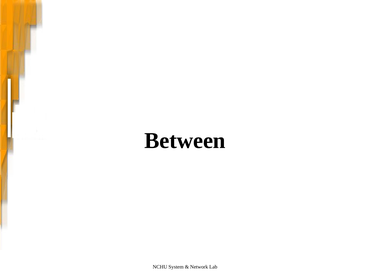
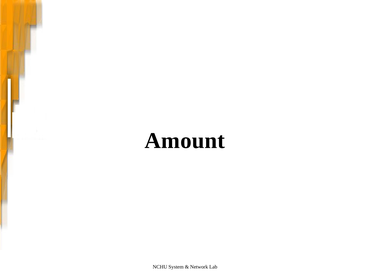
Between: Between -> Amount (185, 140)
